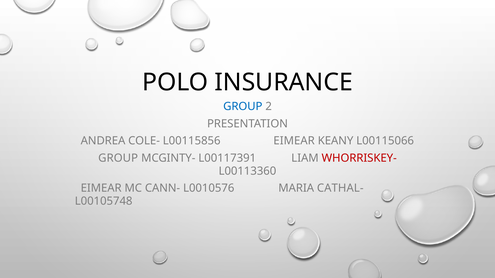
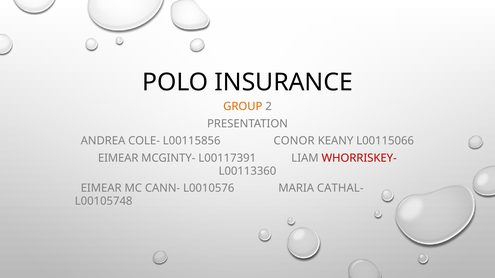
GROUP colour: blue -> orange (243, 107)
L00115856 EIMEAR: EIMEAR -> CONOR (294, 141)
GROUP: GROUP -> EIMEAR (118, 158)
